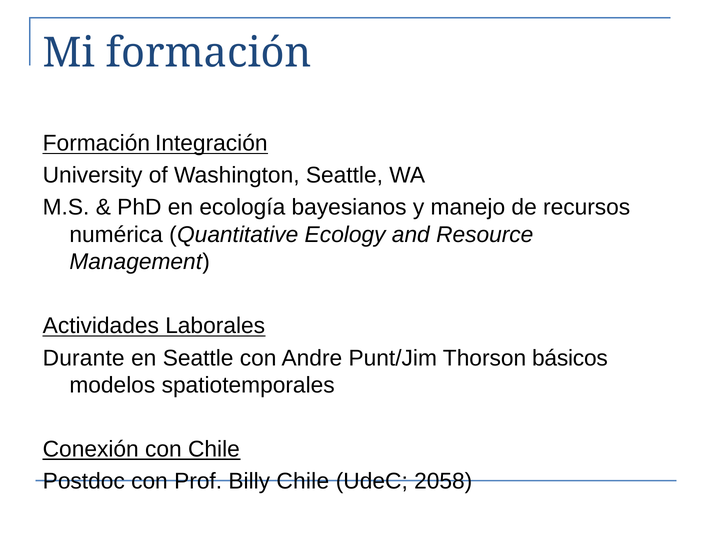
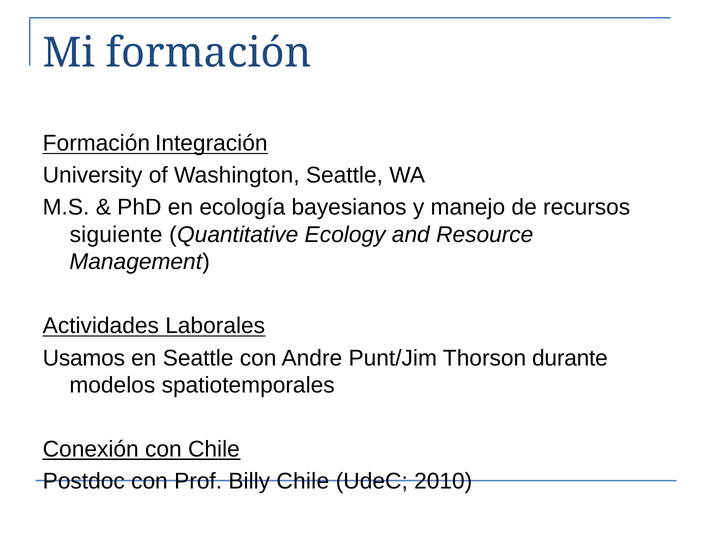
numérica: numérica -> siguiente (116, 235)
Durante: Durante -> Usamos (84, 358)
básicos: básicos -> durante (570, 358)
2058: 2058 -> 2010 (443, 481)
